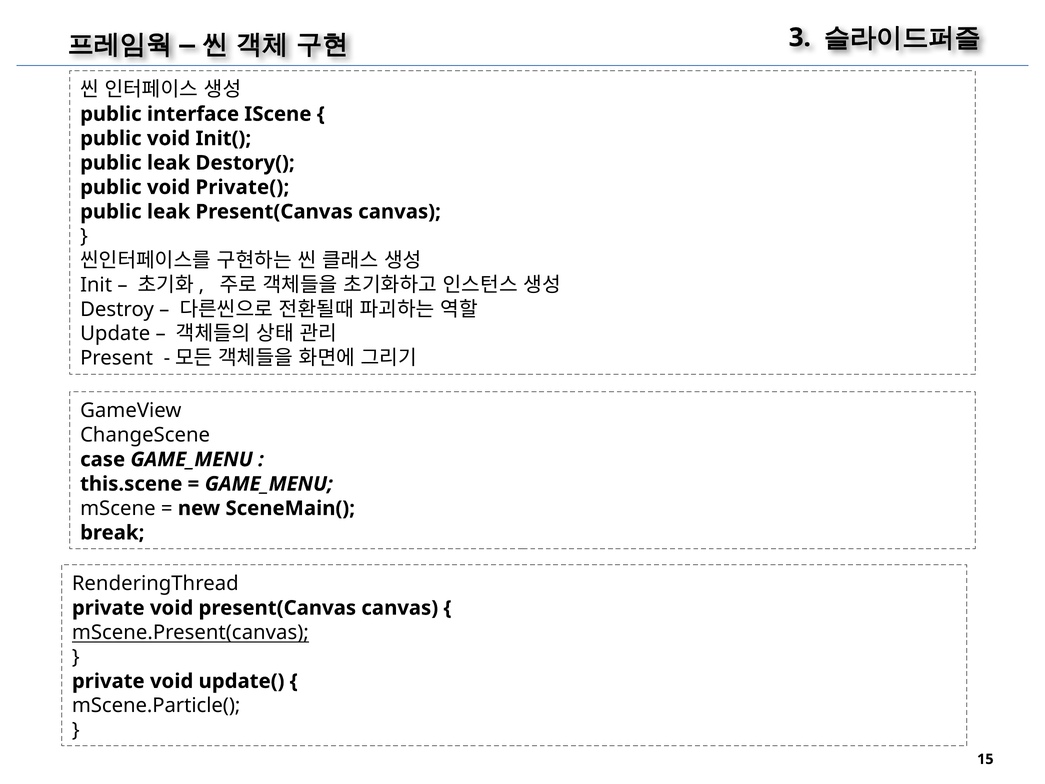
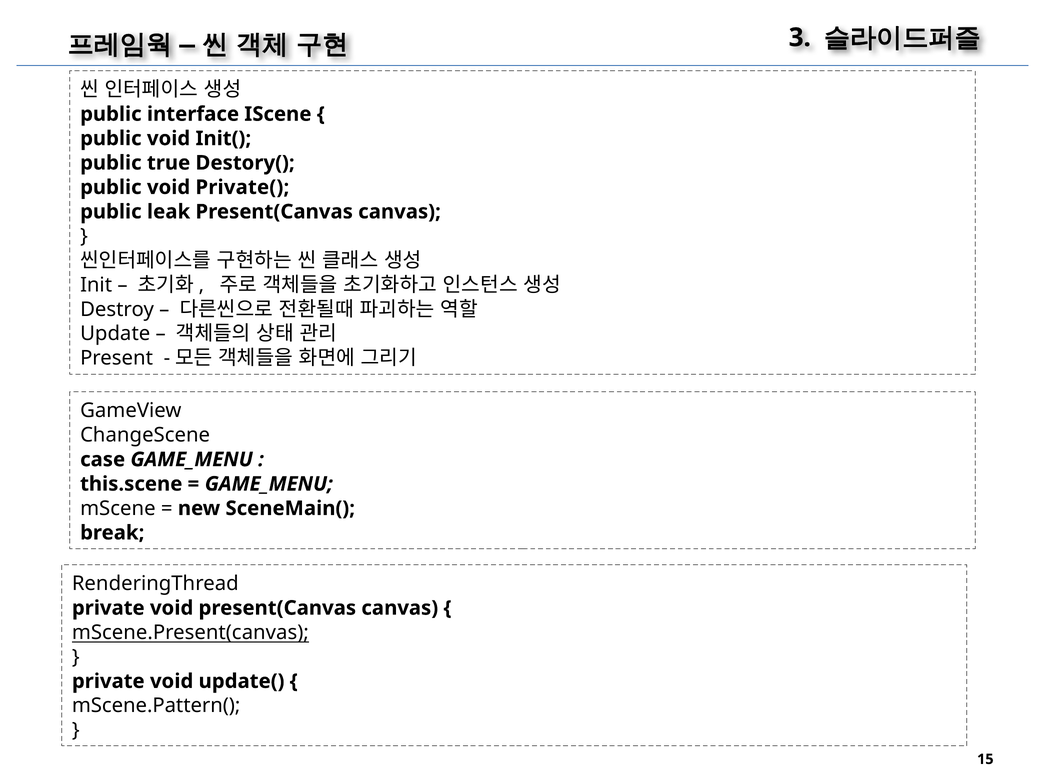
leak: leak -> true (169, 163)
mScene.Particle(: mScene.Particle( -> mScene.Pattern( (156, 705)
